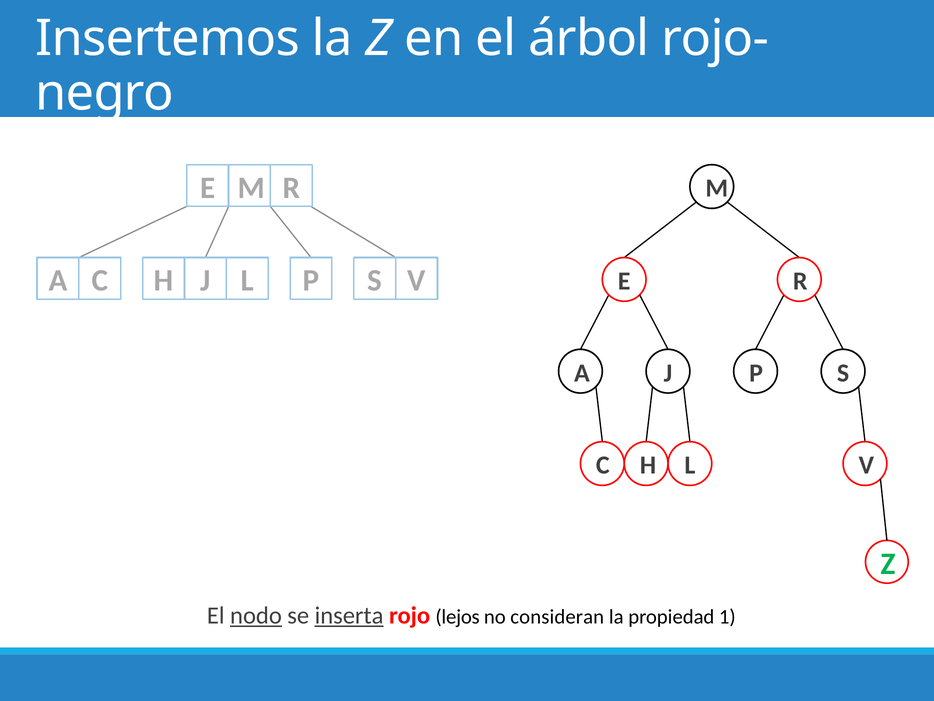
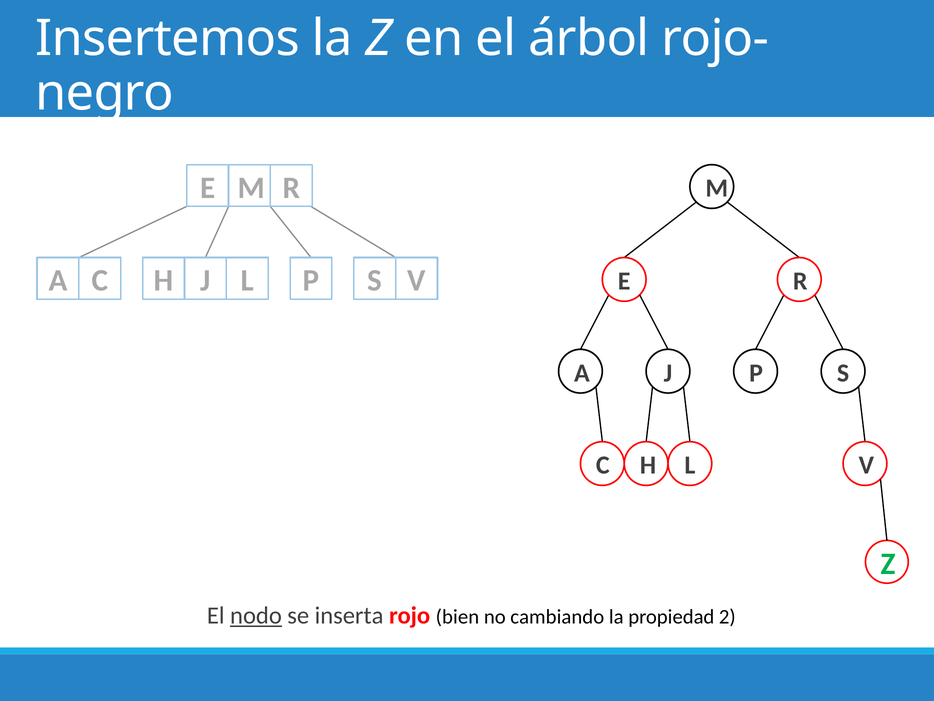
inserta underline: present -> none (349, 615)
lejos: lejos -> bien (457, 617)
consideran: consideran -> cambiando (557, 617)
1: 1 -> 2 (727, 617)
